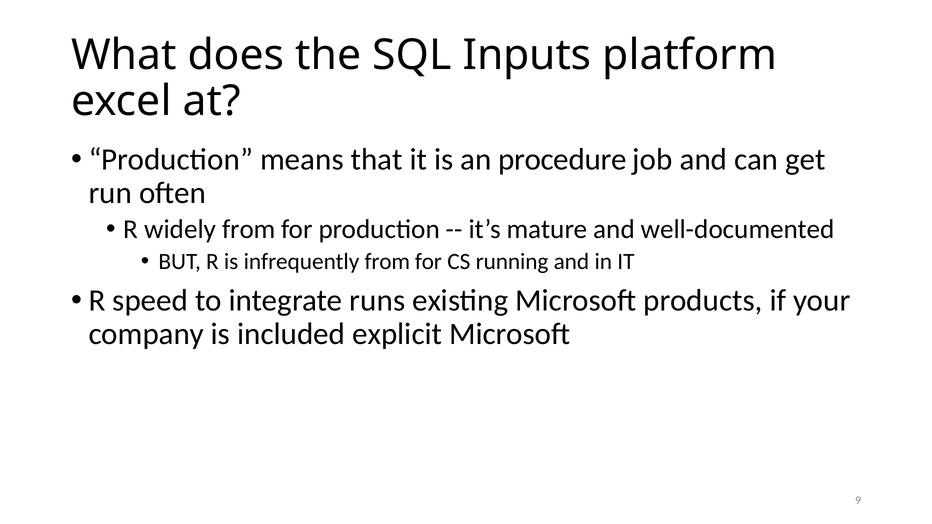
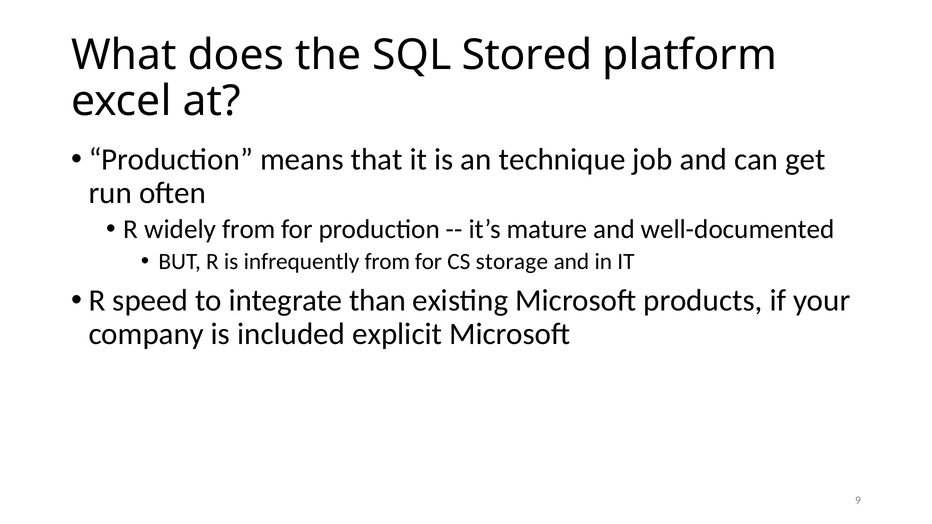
Inputs: Inputs -> Stored (527, 55)
procedure: procedure -> technique (562, 160)
running: running -> storage (512, 262)
runs: runs -> than (378, 301)
